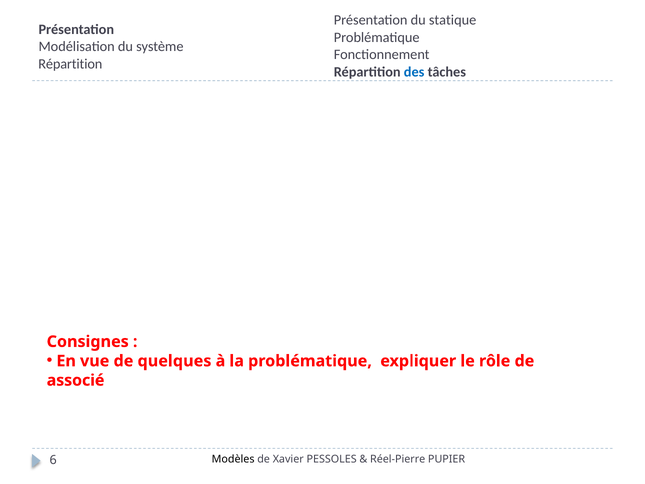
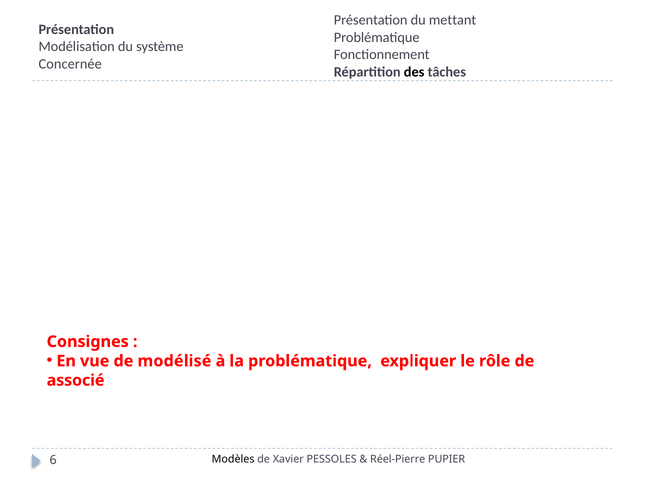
statique: statique -> mettant (453, 20)
Répartition: Répartition -> Concernée (70, 64)
des colour: blue -> black (414, 72)
quelques: quelques -> modélisé (174, 361)
